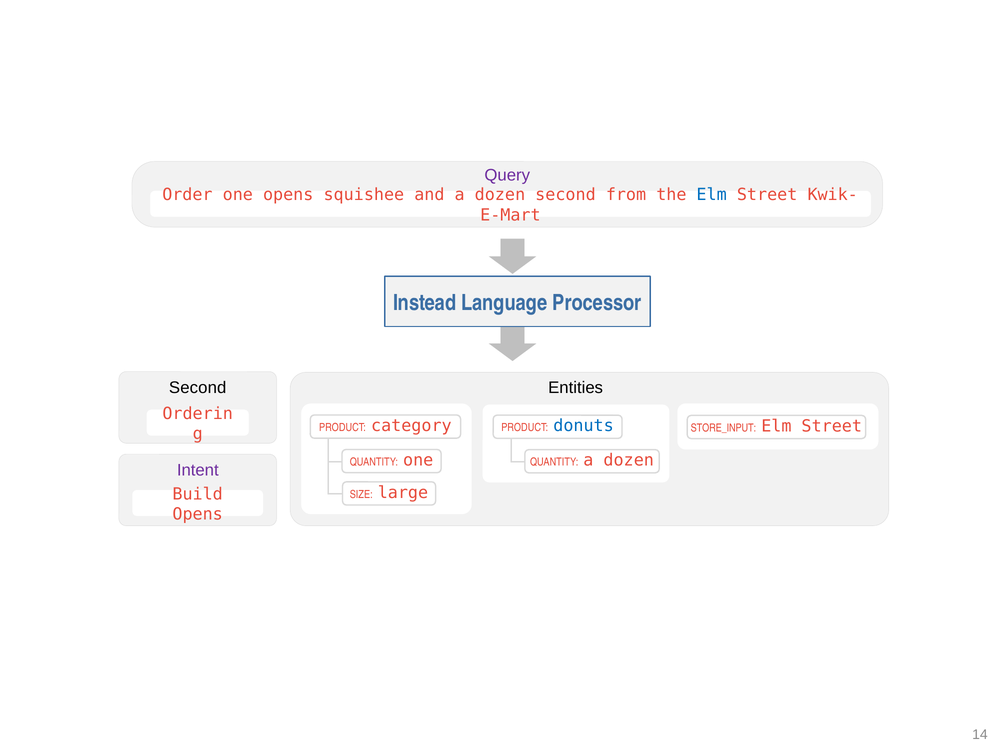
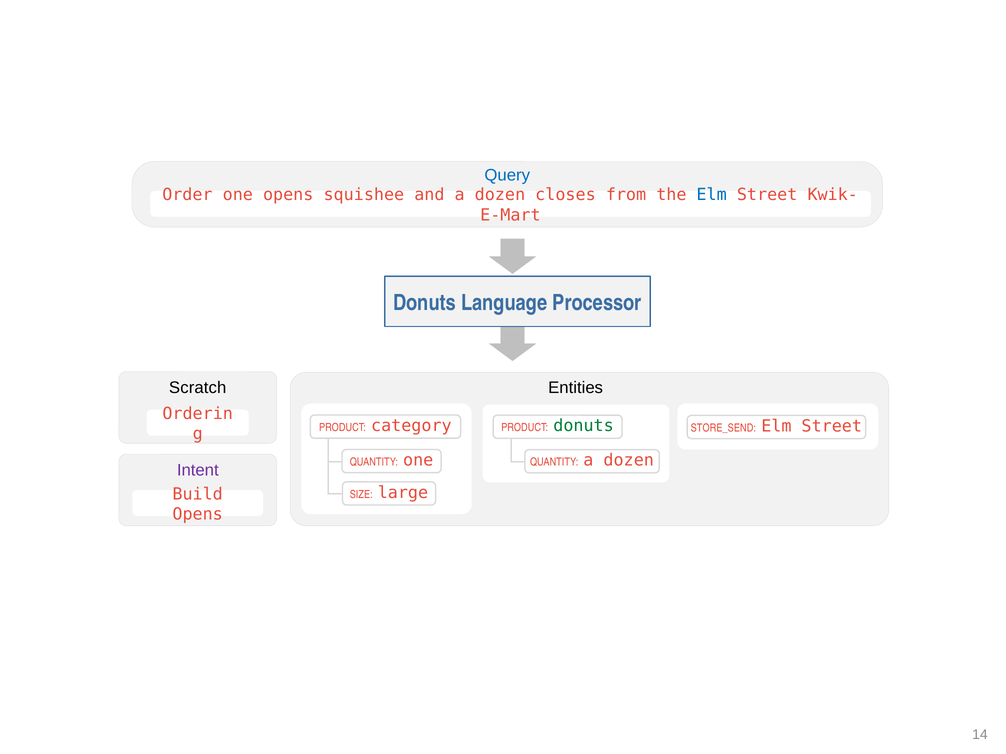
Query colour: purple -> blue (507, 175)
dozen second: second -> closes (565, 195)
Instead: Instead -> Donuts (425, 303)
Second: Second -> Scratch (198, 388)
donuts colour: blue -> green (584, 426)
STORE_INPUT: STORE_INPUT -> STORE_SEND (723, 428)
